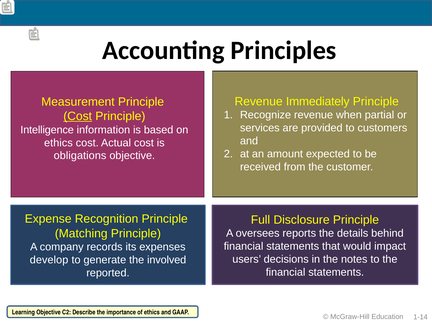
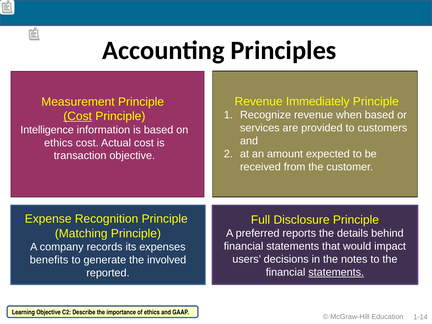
when partial: partial -> based (380, 115)
obligations: obligations -> transaction (80, 156)
oversees: oversees -> preferred (258, 233)
develop: develop -> benefits (49, 260)
statements underline: none -> present (336, 272)
